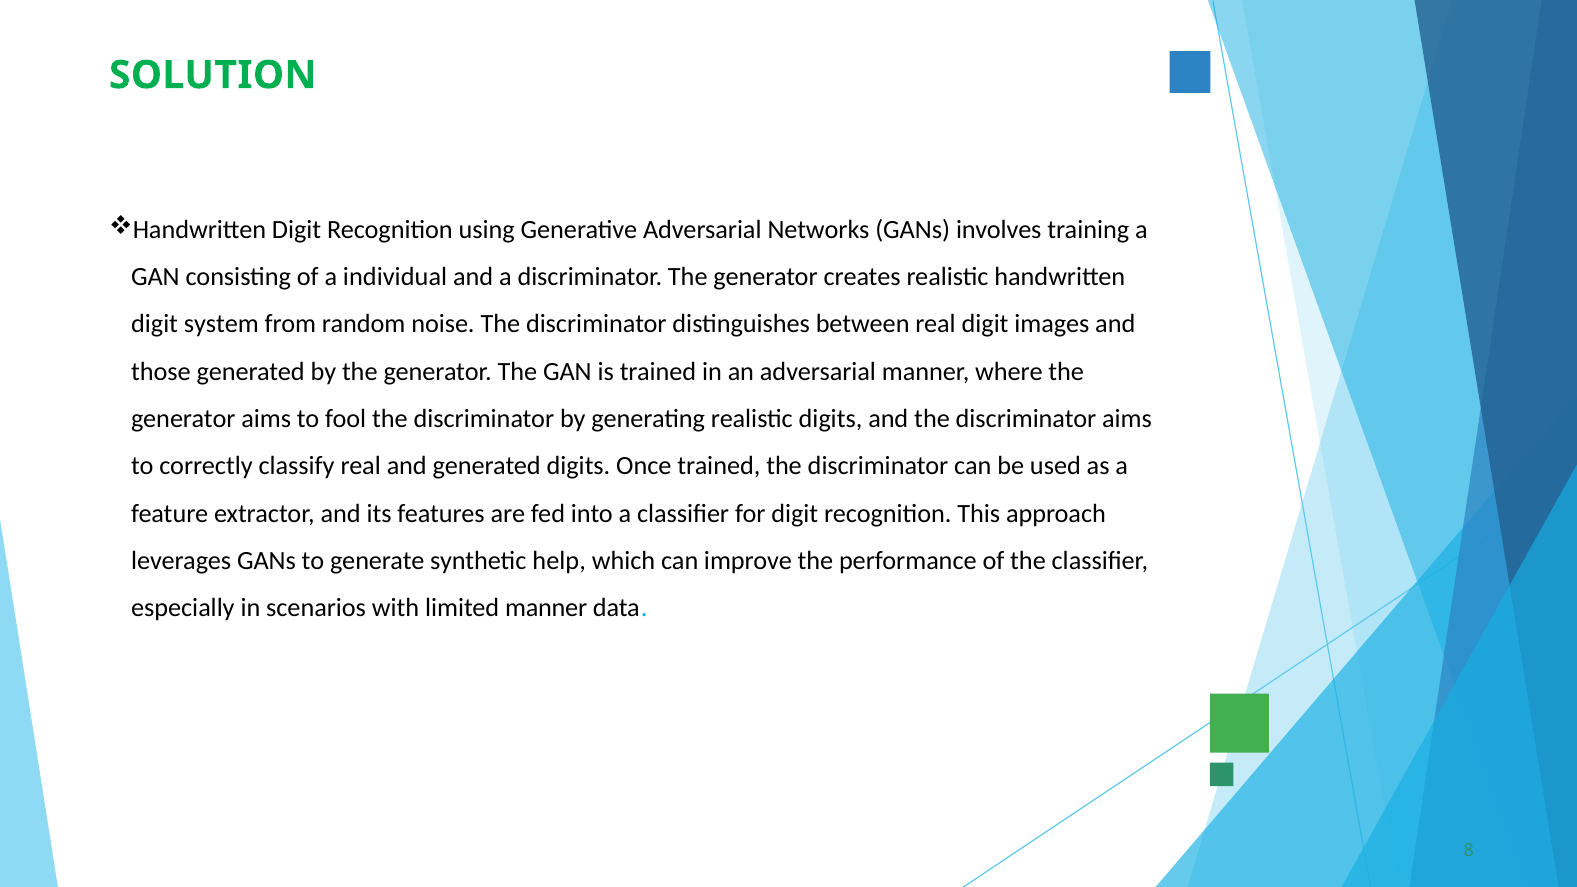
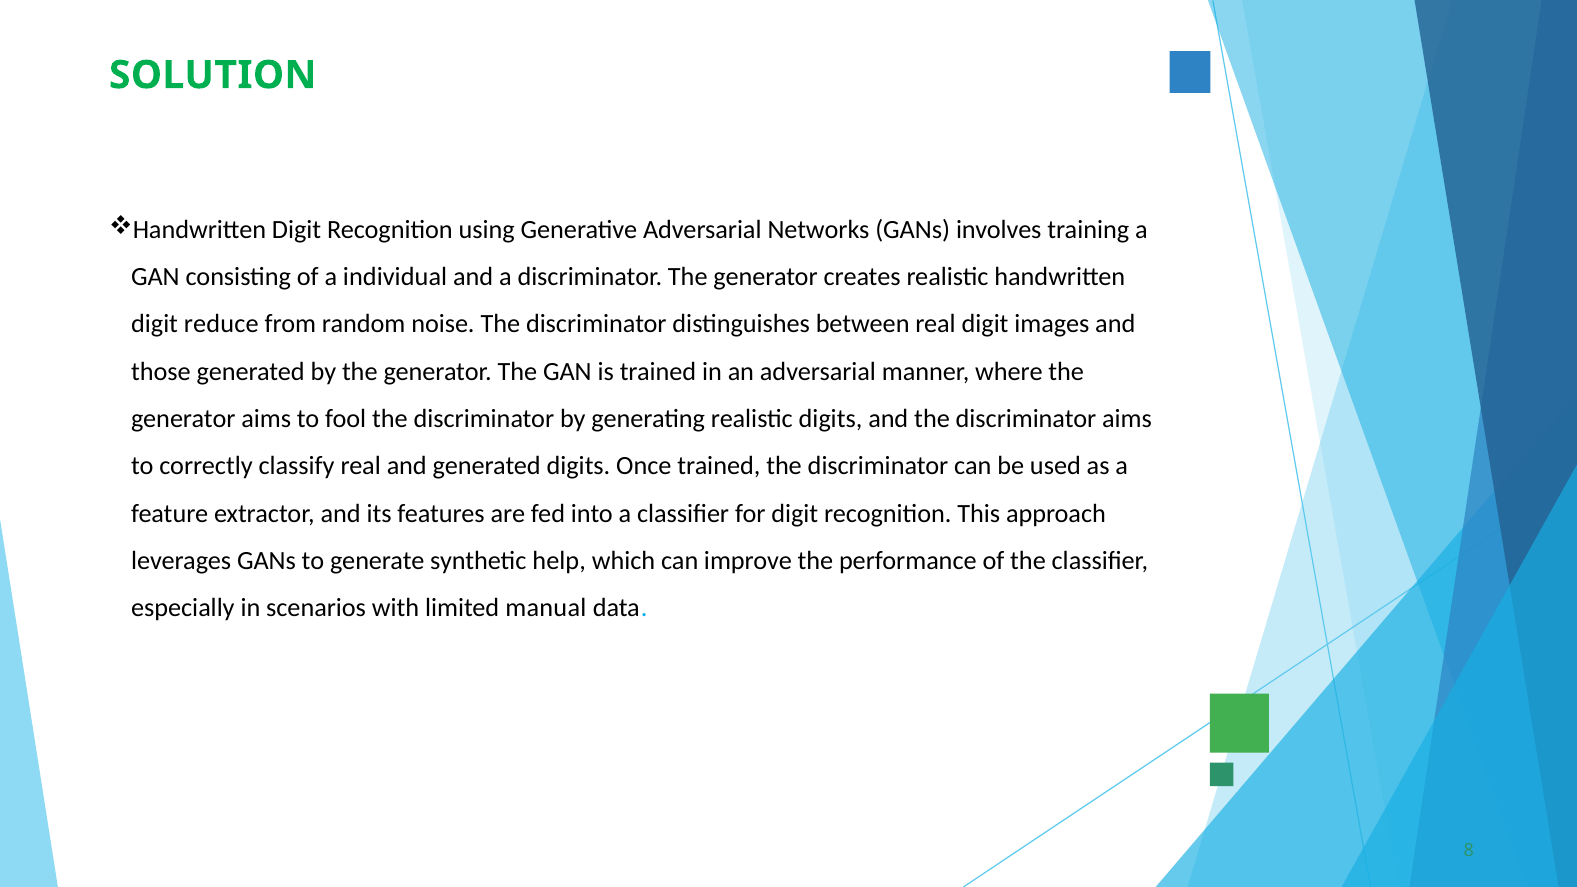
system: system -> reduce (221, 324)
limited manner: manner -> manual (546, 608)
